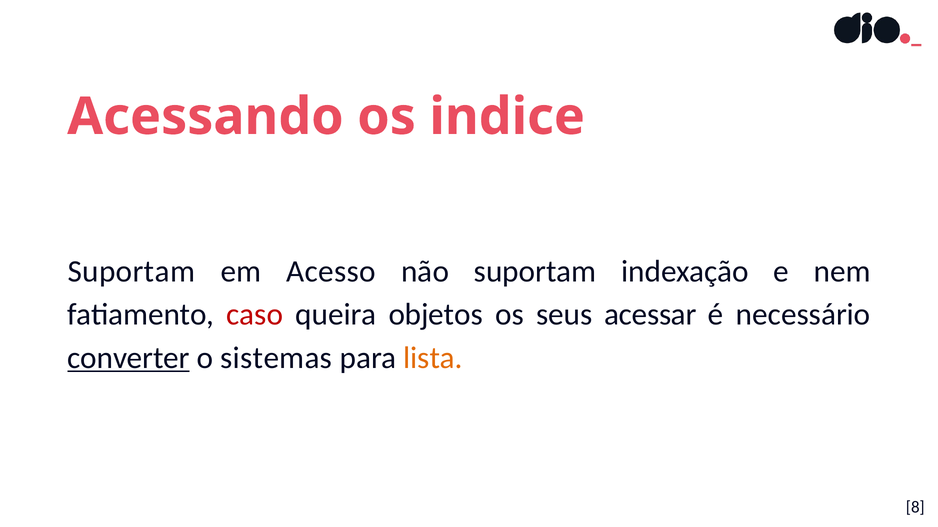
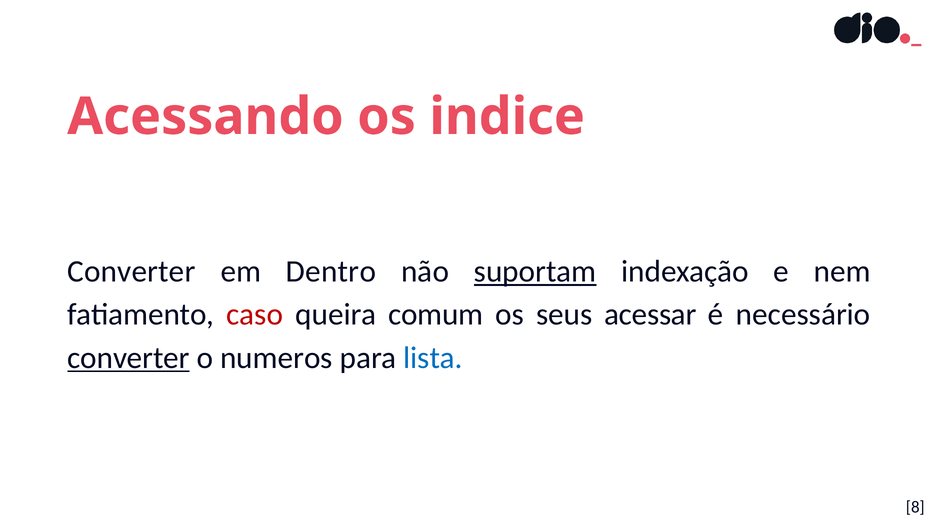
Suportam: Suportam -> Converter (131, 272)
Acesso: Acesso -> Dentro (331, 272)
suportam underline: none -> present (535, 272)
objetos: objetos -> comum (436, 315)
sistemas: sistemas -> numeros (276, 358)
lista colour: orange -> blue (433, 358)
